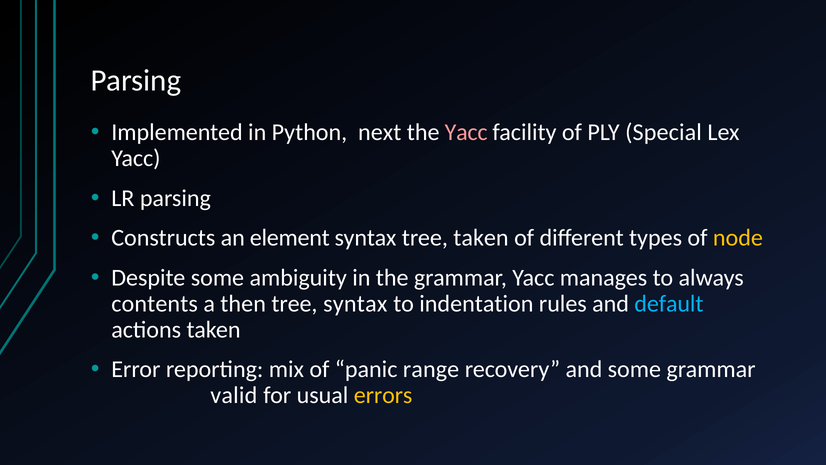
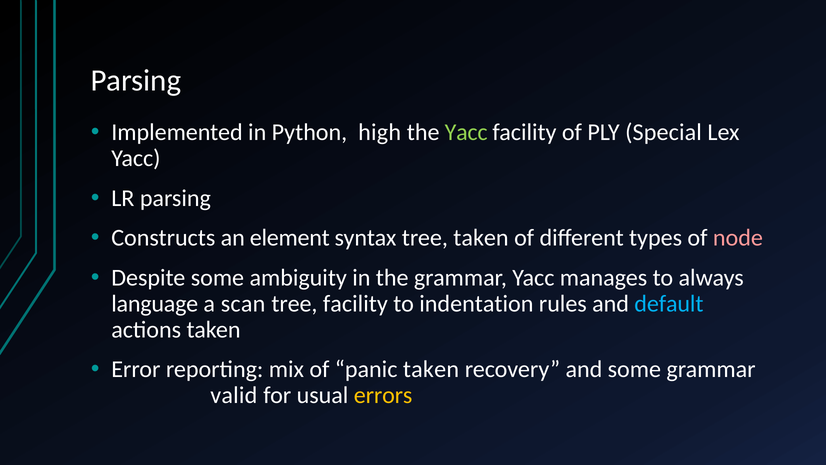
next: next -> high (380, 132)
Yacc colour: pink -> light green (466, 132)
node colour: yellow -> pink (738, 238)
contents: contents -> language (155, 303)
then: then -> scan (243, 303)
tree syntax: syntax -> facility (355, 303)
panic range: range -> taken (431, 369)
